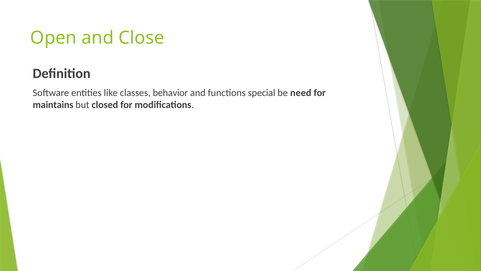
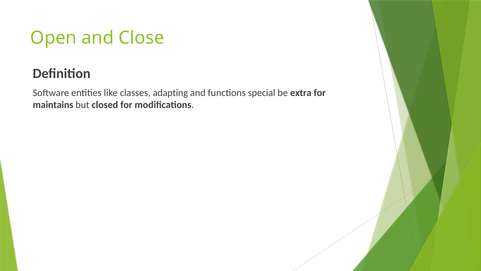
behavior: behavior -> adapting (170, 93)
need: need -> extra (301, 93)
